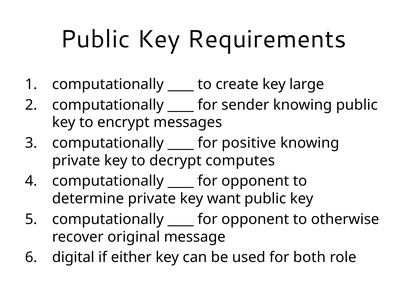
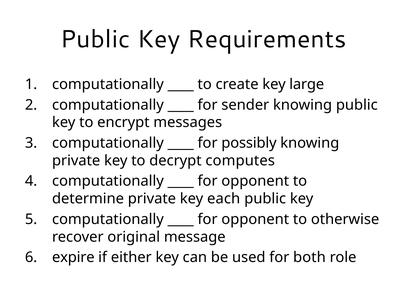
positive: positive -> possibly (249, 143)
want: want -> each (224, 199)
digital: digital -> expire (73, 258)
